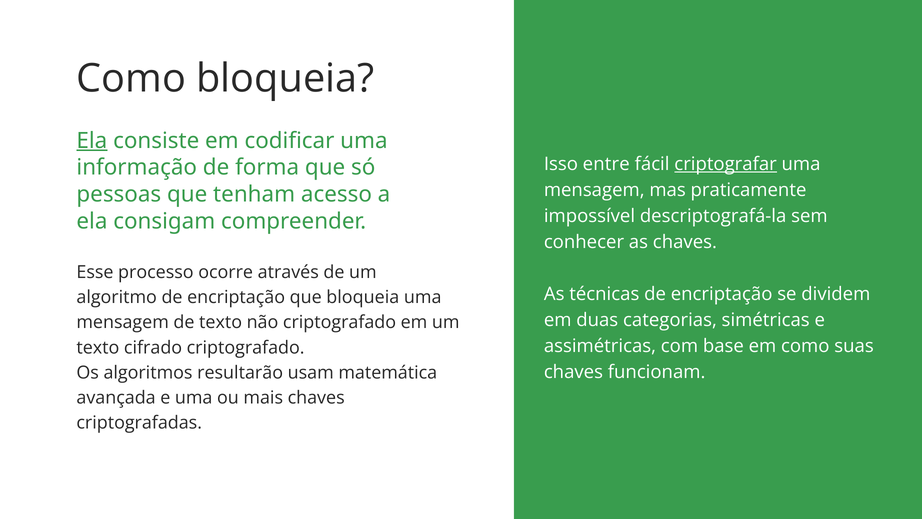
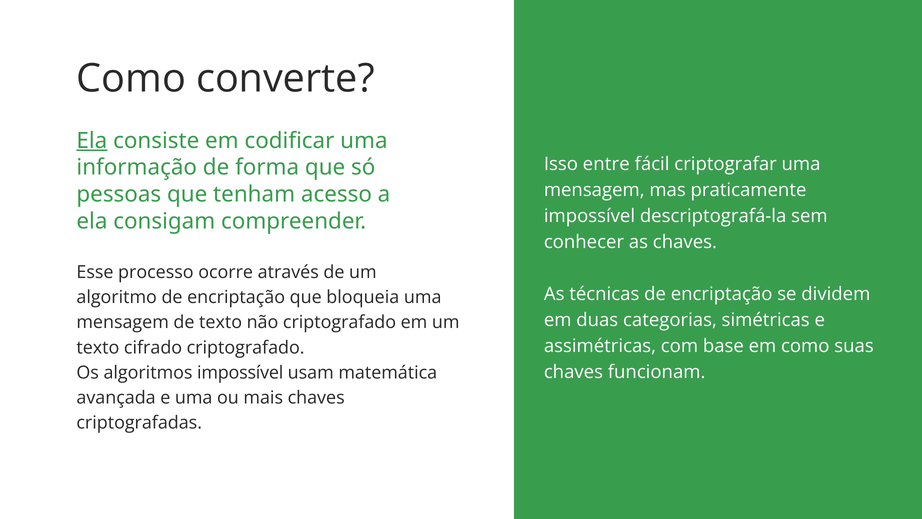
Como bloqueia: bloqueia -> converte (285, 78)
criptografar underline: present -> none (726, 164)
algoritmos resultarão: resultarão -> impossível (240, 372)
